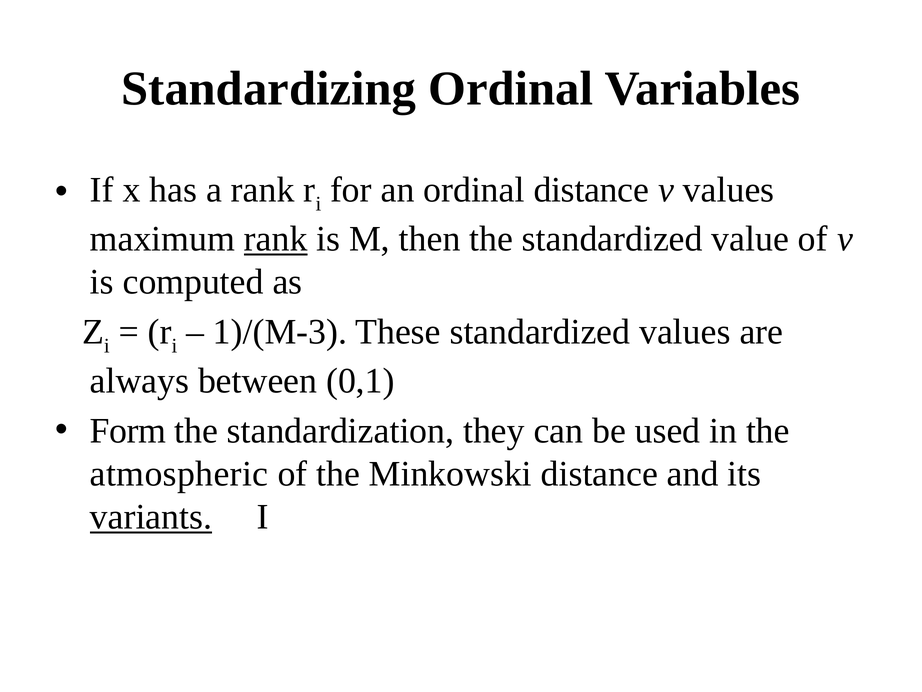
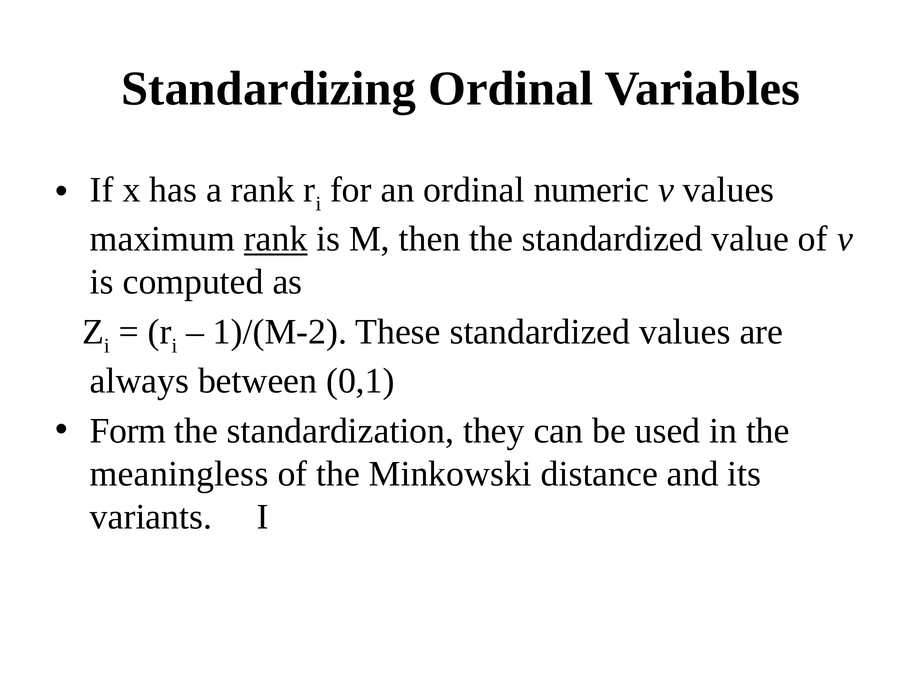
ordinal distance: distance -> numeric (591, 190)
1)/(M-3: 1)/(M-3 -> 1)/(M-2 (280, 332)
atmospheric: atmospheric -> meaningless (179, 474)
variants underline: present -> none (151, 517)
